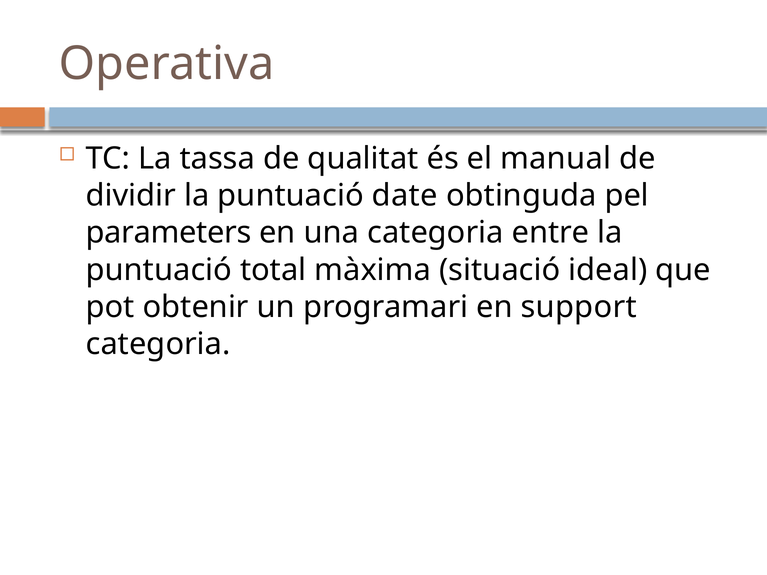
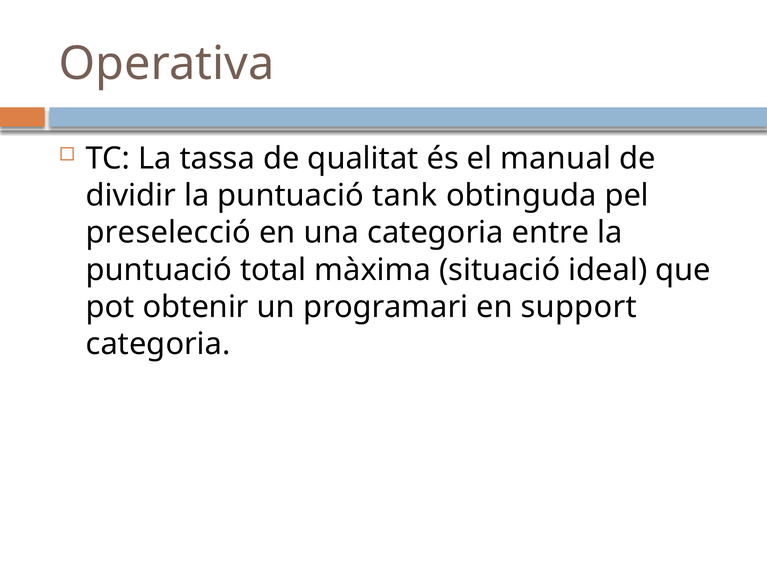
date: date -> tank (405, 196)
parameters: parameters -> preselecció (168, 233)
